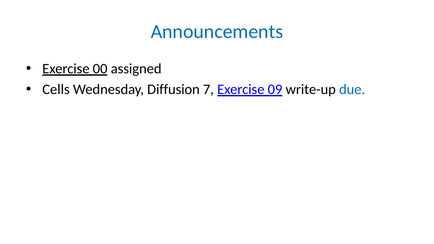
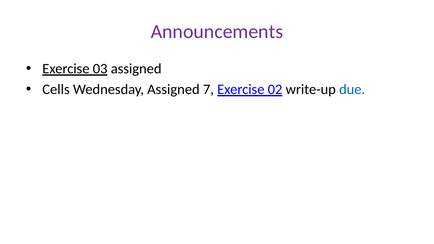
Announcements colour: blue -> purple (217, 31)
00: 00 -> 03 (100, 69)
Wednesday Diffusion: Diffusion -> Assigned (173, 89)
09: 09 -> 02 (275, 89)
